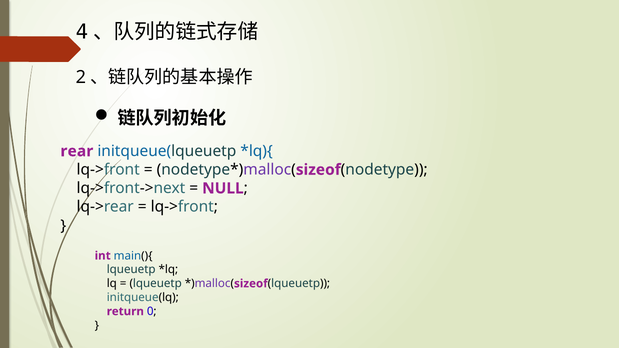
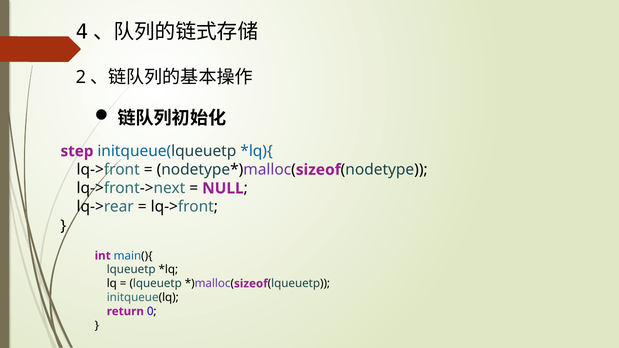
rear: rear -> step (77, 151)
